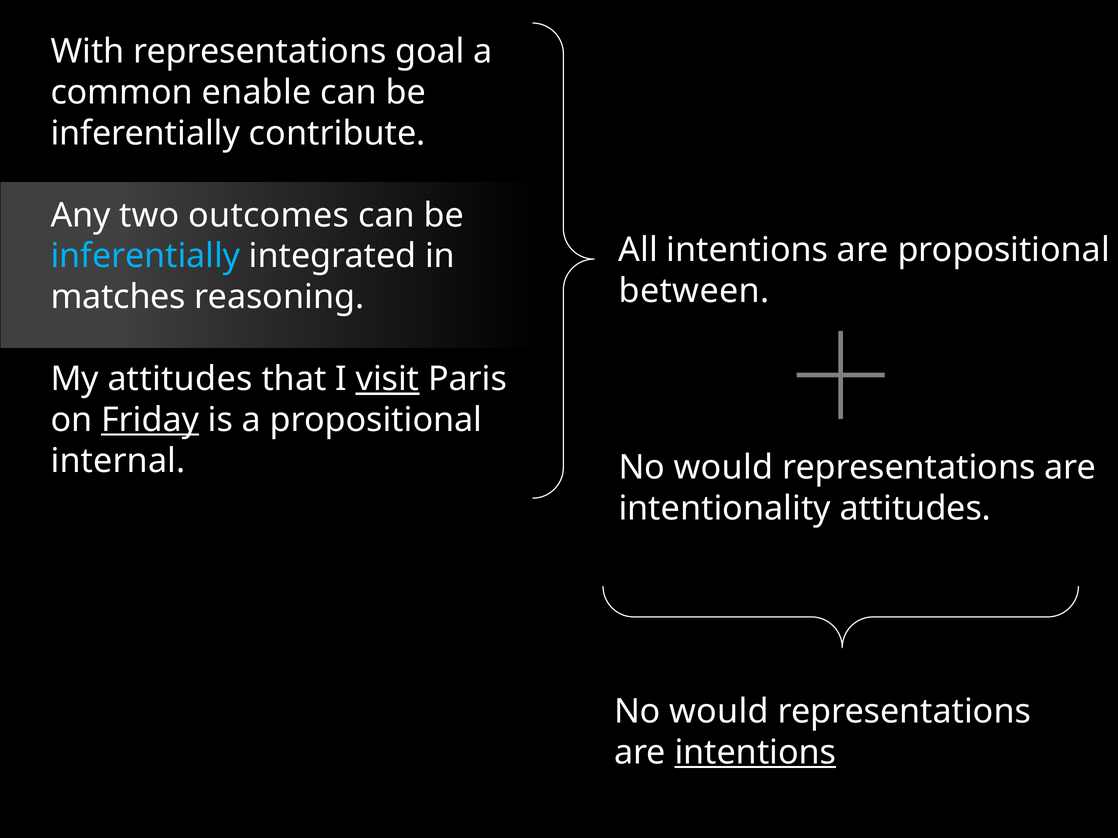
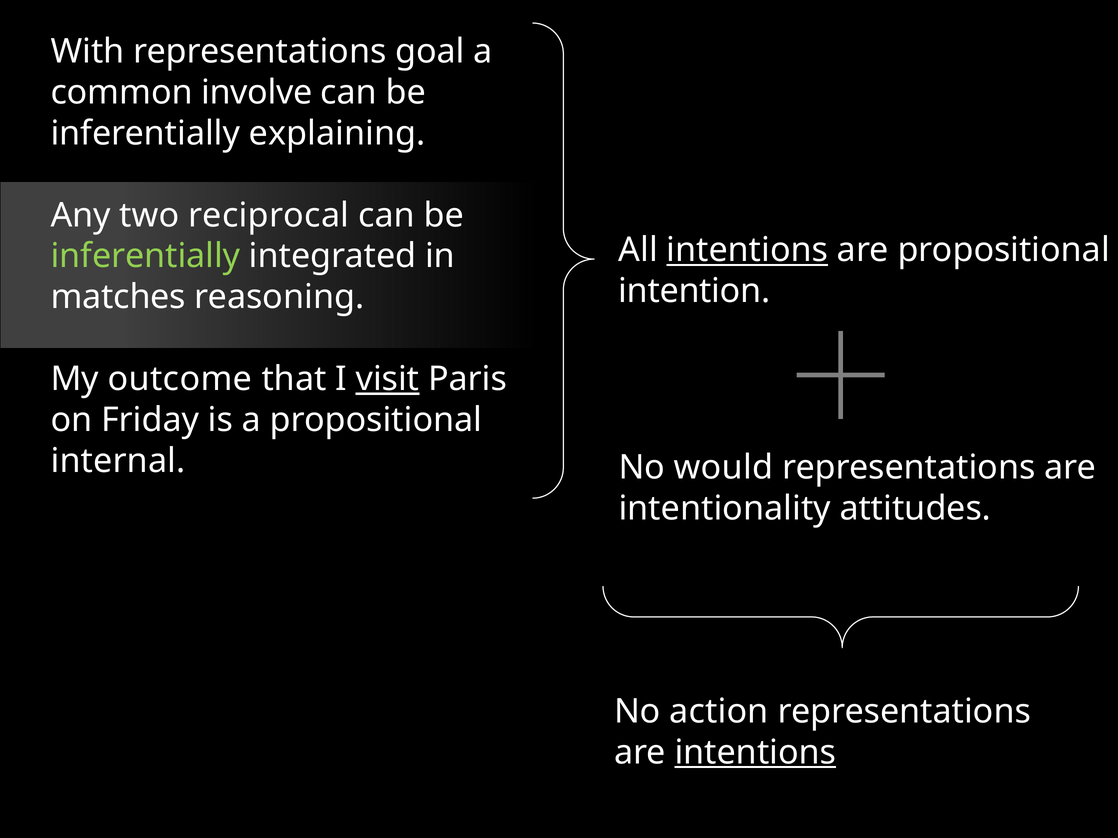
enable: enable -> involve (257, 92)
contribute: contribute -> explaining (337, 133)
outcomes: outcomes -> reciprocal (269, 215)
intentions underline: none -> present (747, 250)
inferentially colour: light blue -> light green (145, 256)
between: between -> intention (694, 291)
My attitudes: attitudes -> outcome (180, 379)
Friday underline: present -> none (150, 420)
would: would -> action (719, 712)
